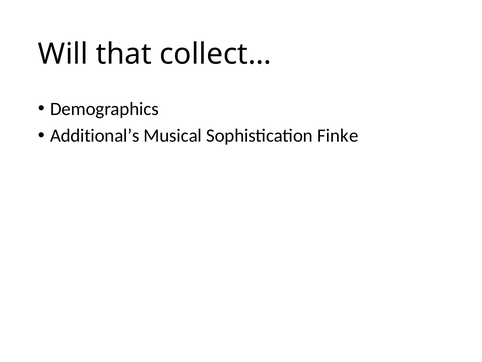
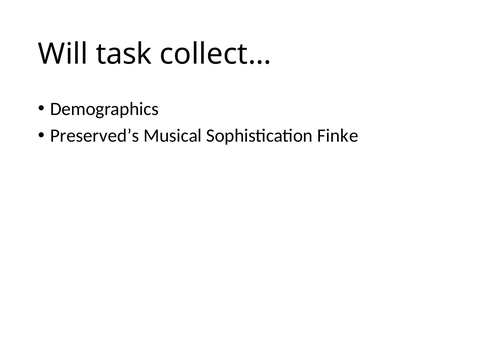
that: that -> task (124, 54)
Additional’s: Additional’s -> Preserved’s (95, 136)
